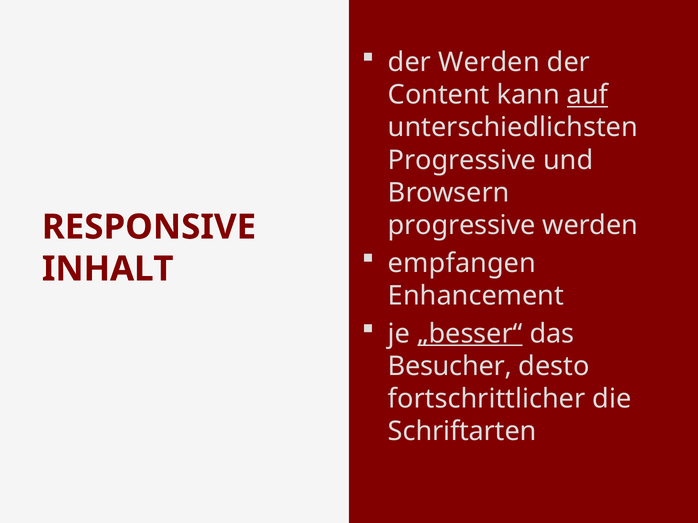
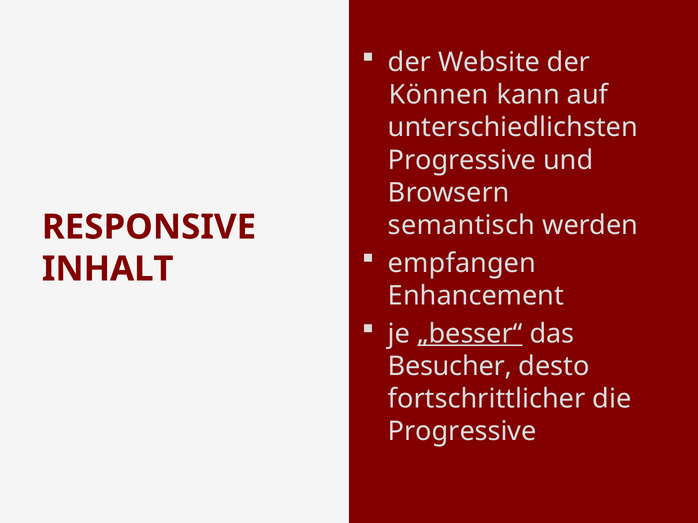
der Werden: Werden -> Website (489, 62)
Content: Content -> Können (439, 95)
auf underline: present -> none (587, 95)
progressive: progressive -> semantisch (462, 225)
Schriftarten: Schriftarten -> Progressive (462, 432)
